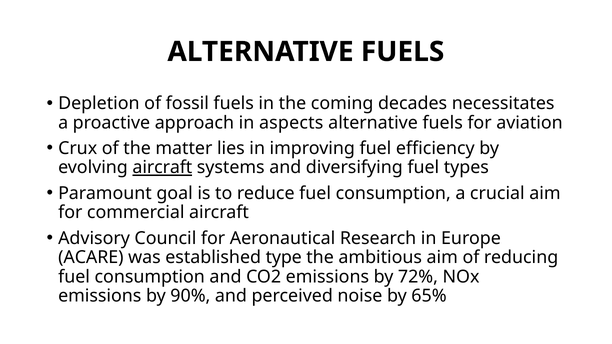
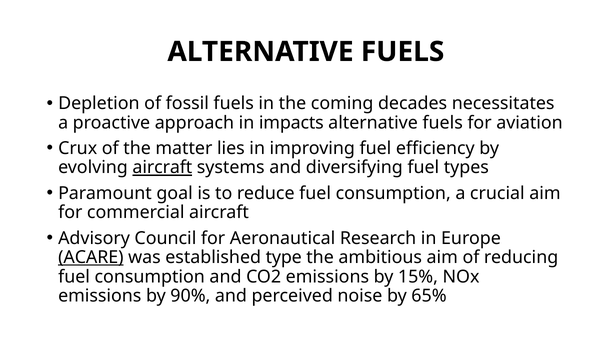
aspects: aspects -> impacts (291, 123)
ACARE underline: none -> present (91, 258)
72%: 72% -> 15% (418, 277)
